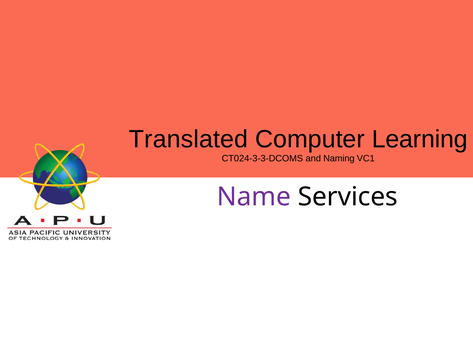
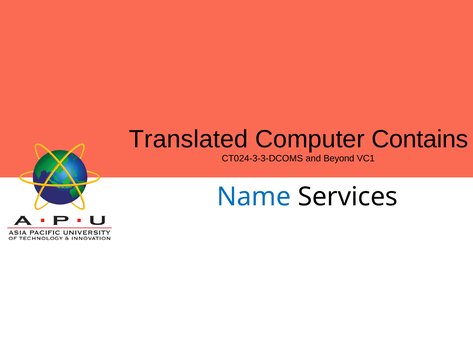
Learning: Learning -> Contains (420, 139)
Naming: Naming -> Beyond (339, 158)
Name colour: purple -> blue (254, 197)
